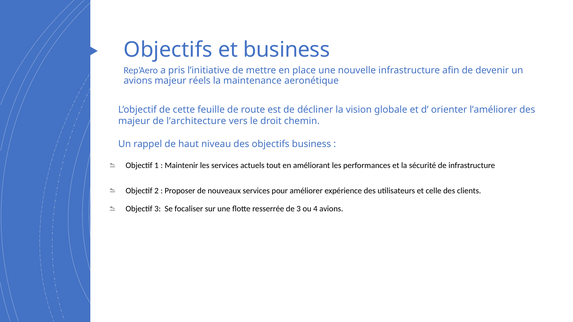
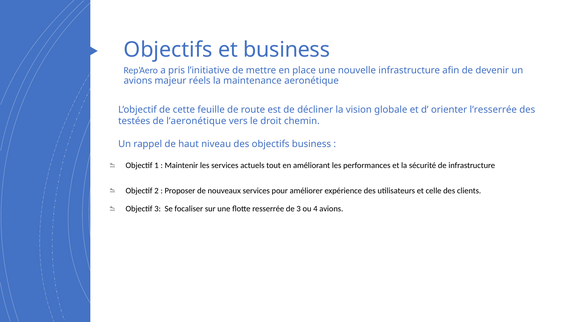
l’améliorer: l’améliorer -> l’resserrée (493, 110)
majeur: majeur -> testées (134, 121)
l’architecture: l’architecture -> l’aeronétique (196, 121)
